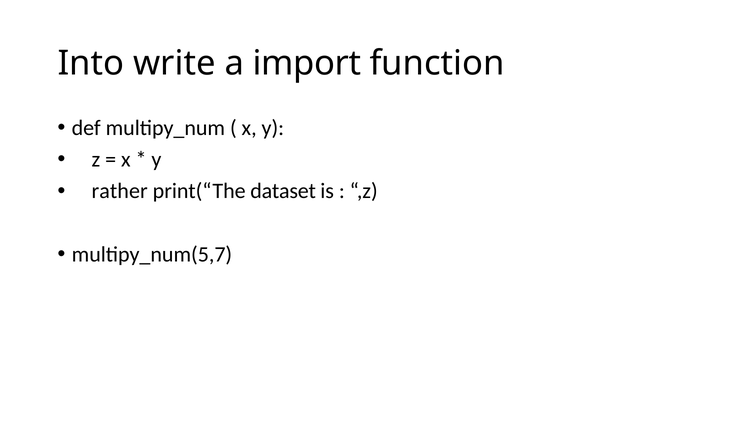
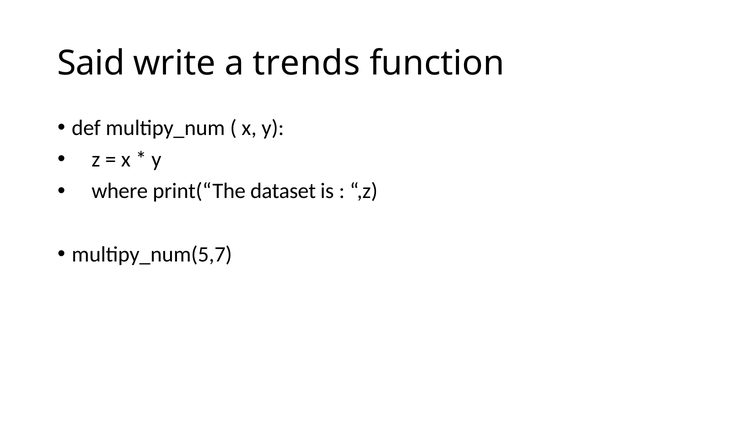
Into: Into -> Said (91, 63)
import: import -> trends (307, 63)
rather: rather -> where (120, 191)
